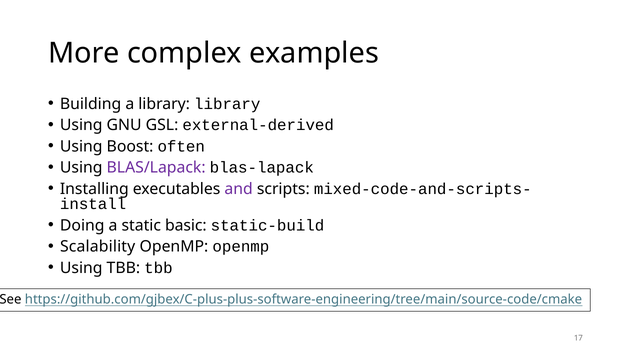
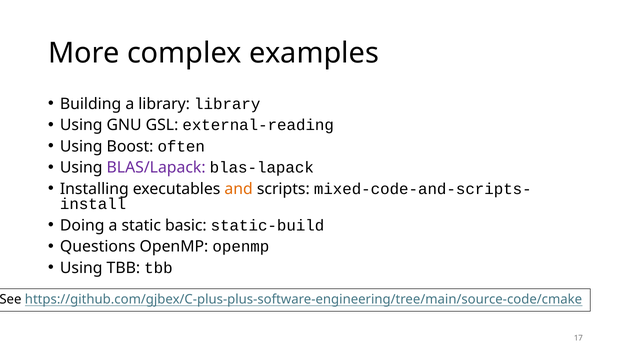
external-derived: external-derived -> external-reading (258, 125)
and colour: purple -> orange (239, 189)
Scalability: Scalability -> Questions (98, 247)
